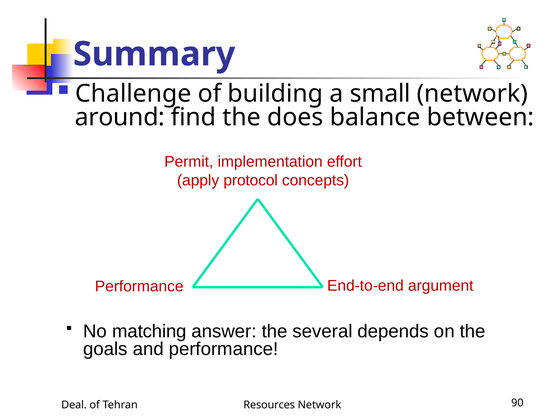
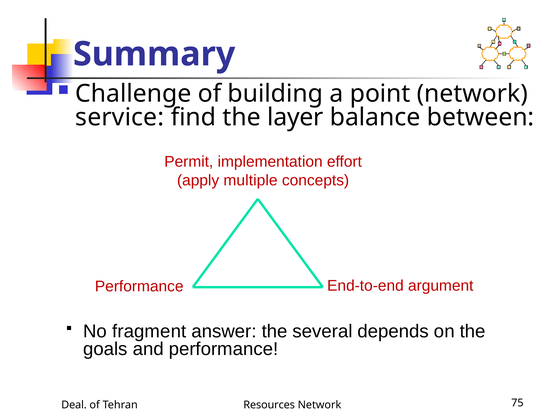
small: small -> point (380, 93)
around: around -> service (120, 117)
does: does -> layer (295, 117)
protocol: protocol -> multiple (251, 180)
matching: matching -> fragment (149, 331)
90: 90 -> 75 (517, 403)
